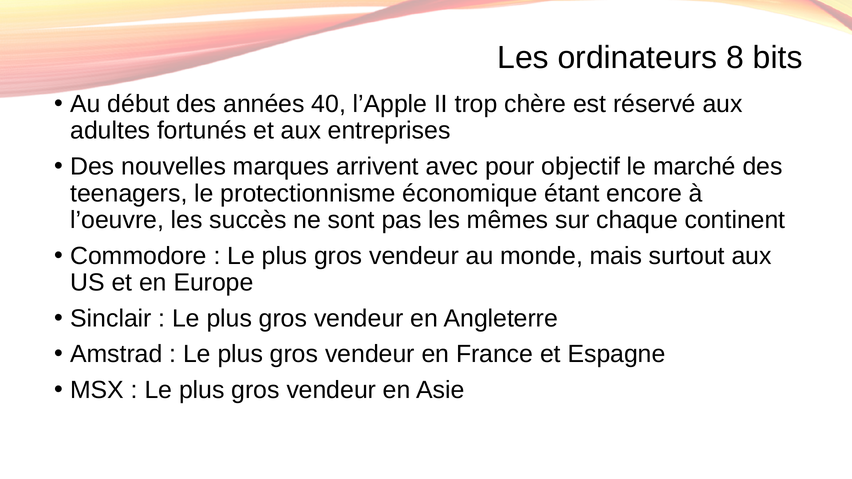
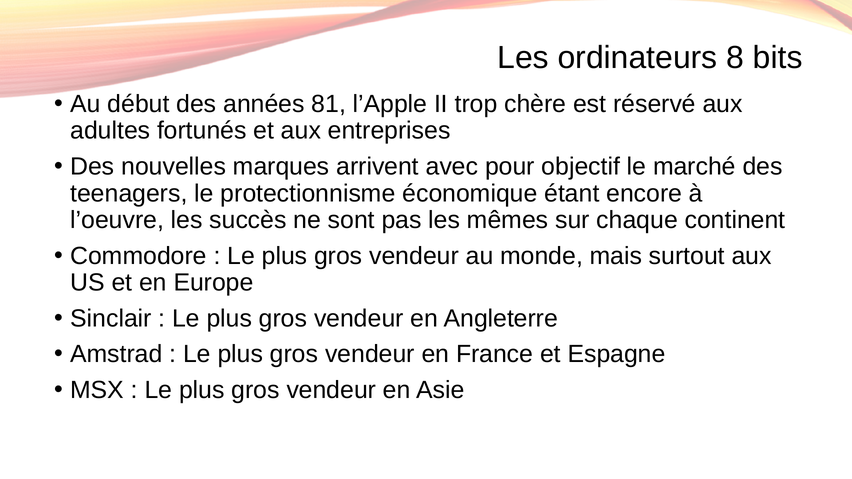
40: 40 -> 81 (329, 104)
